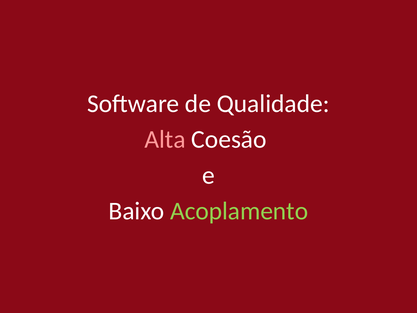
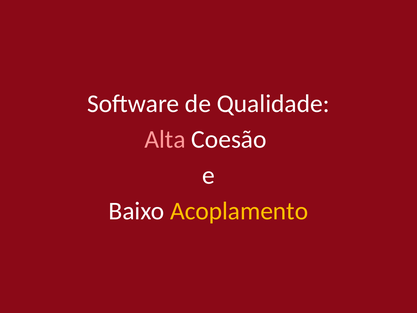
Acoplamento colour: light green -> yellow (239, 211)
